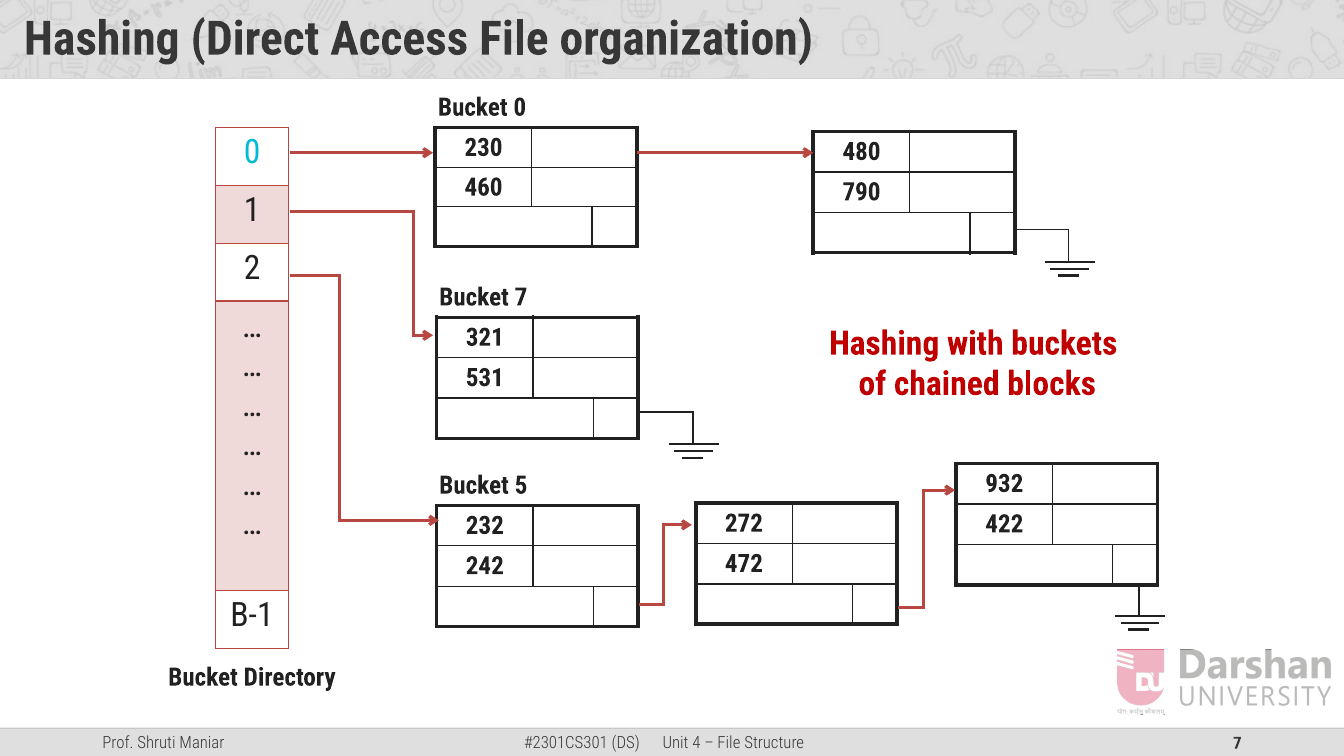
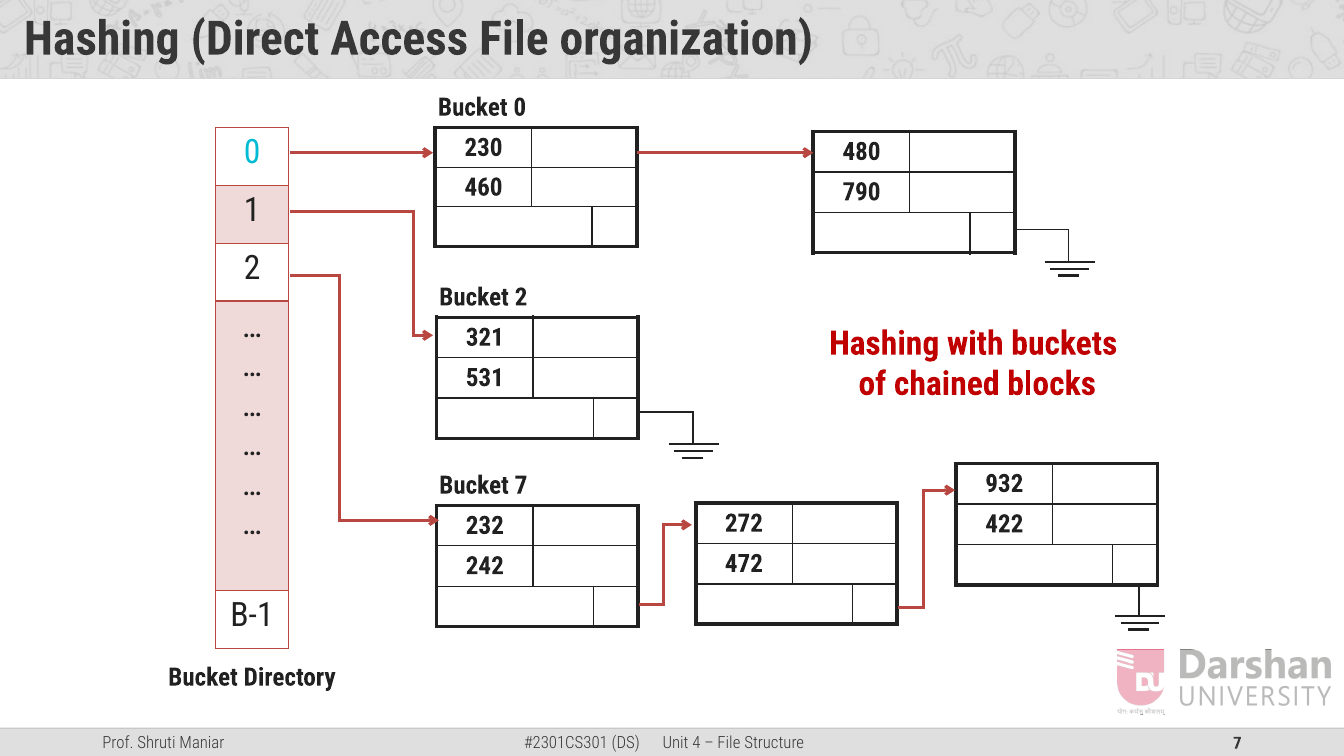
Bucket 7: 7 -> 2 (521, 297)
Bucket 5: 5 -> 7 (521, 485)
